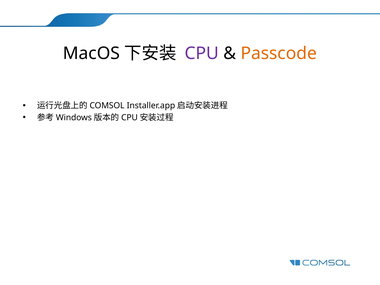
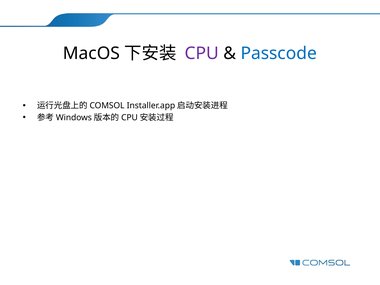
Passcode colour: orange -> blue (279, 53)
